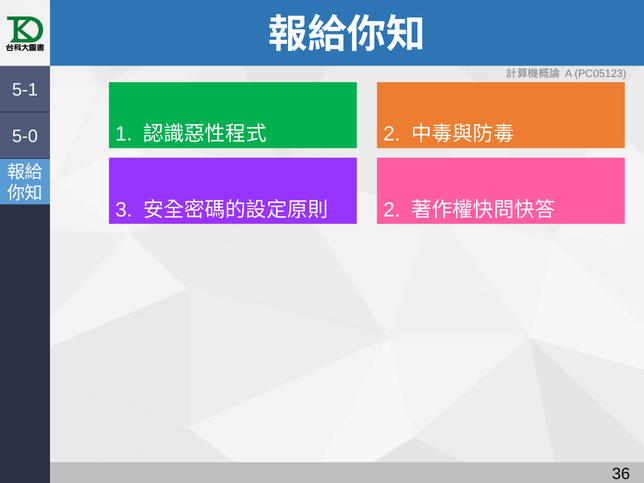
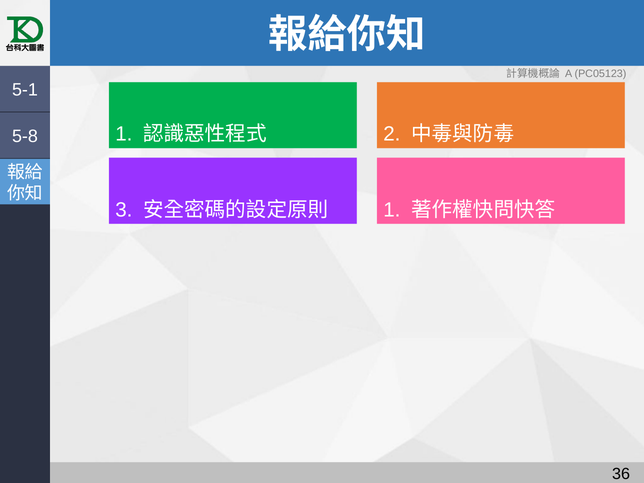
5-0: 5-0 -> 5-8 (25, 136)
2: 2 -> 1 (392, 210)
